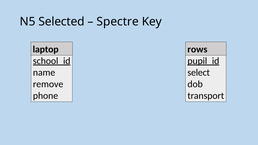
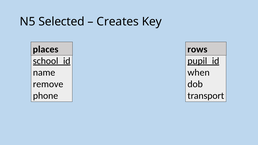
Spectre: Spectre -> Creates (118, 22)
laptop: laptop -> places (46, 49)
select: select -> when (199, 73)
